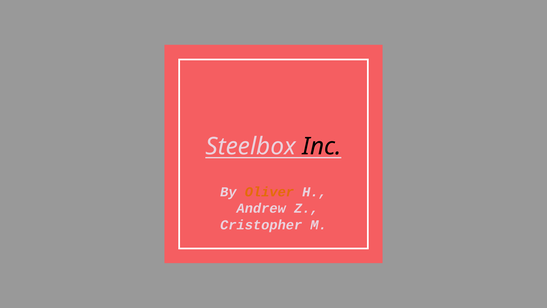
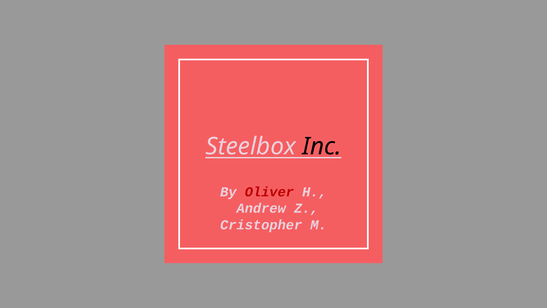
Oliver colour: orange -> red (269, 192)
